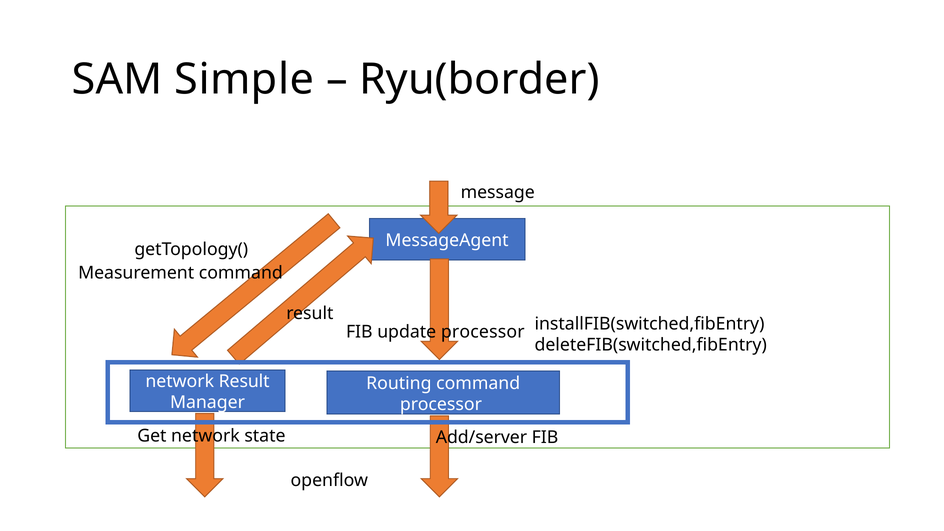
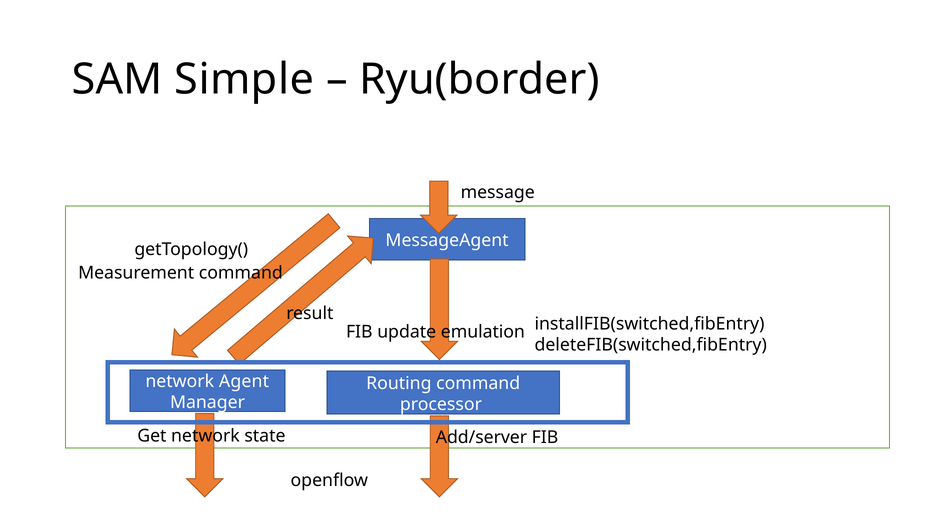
update processor: processor -> emulation (483, 332)
network Result: Result -> Agent (244, 381)
